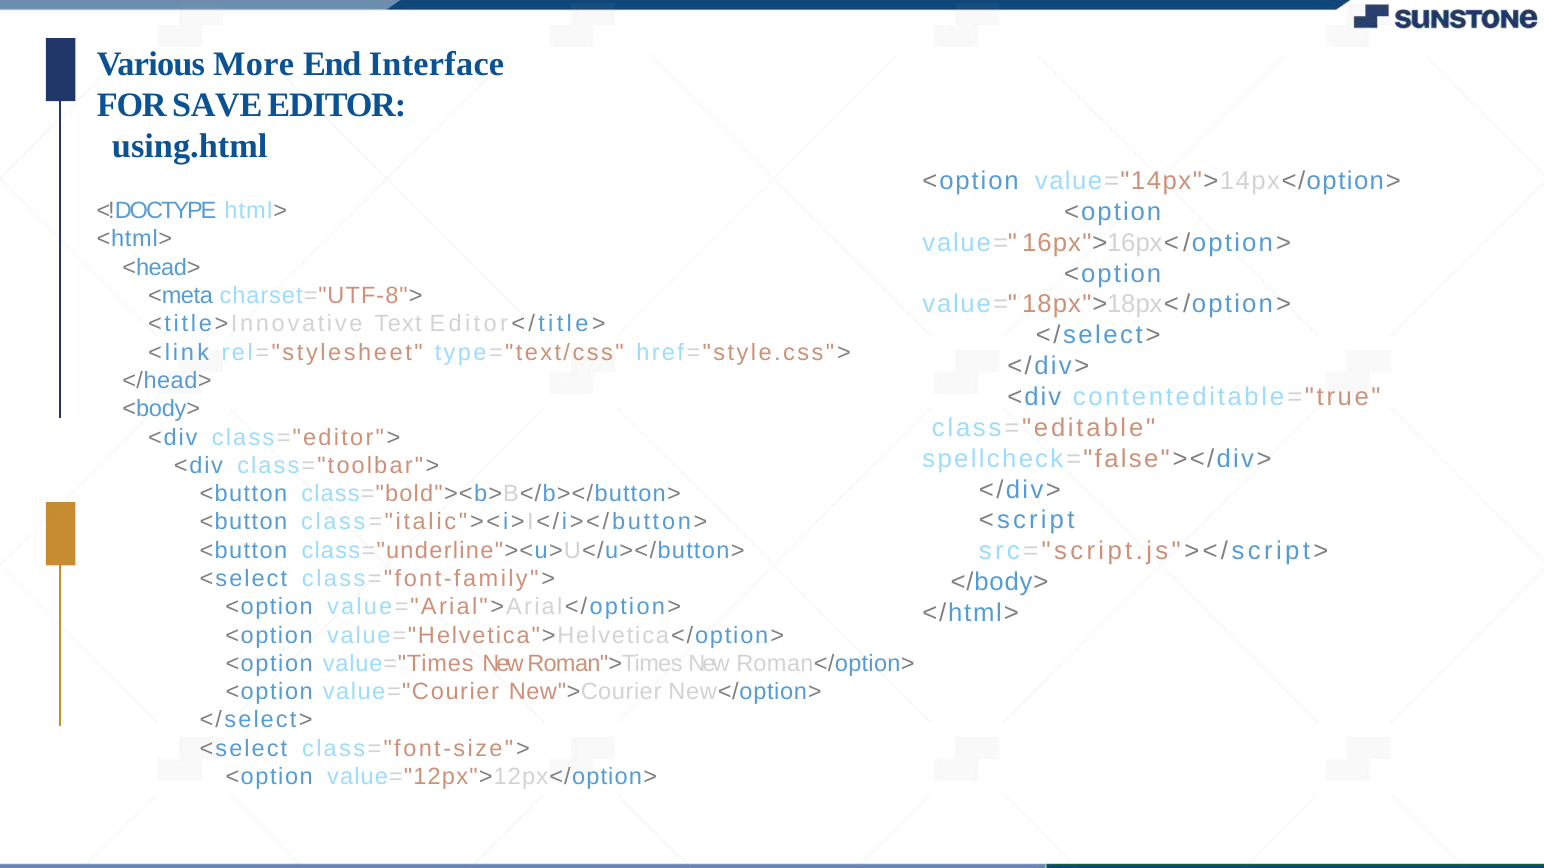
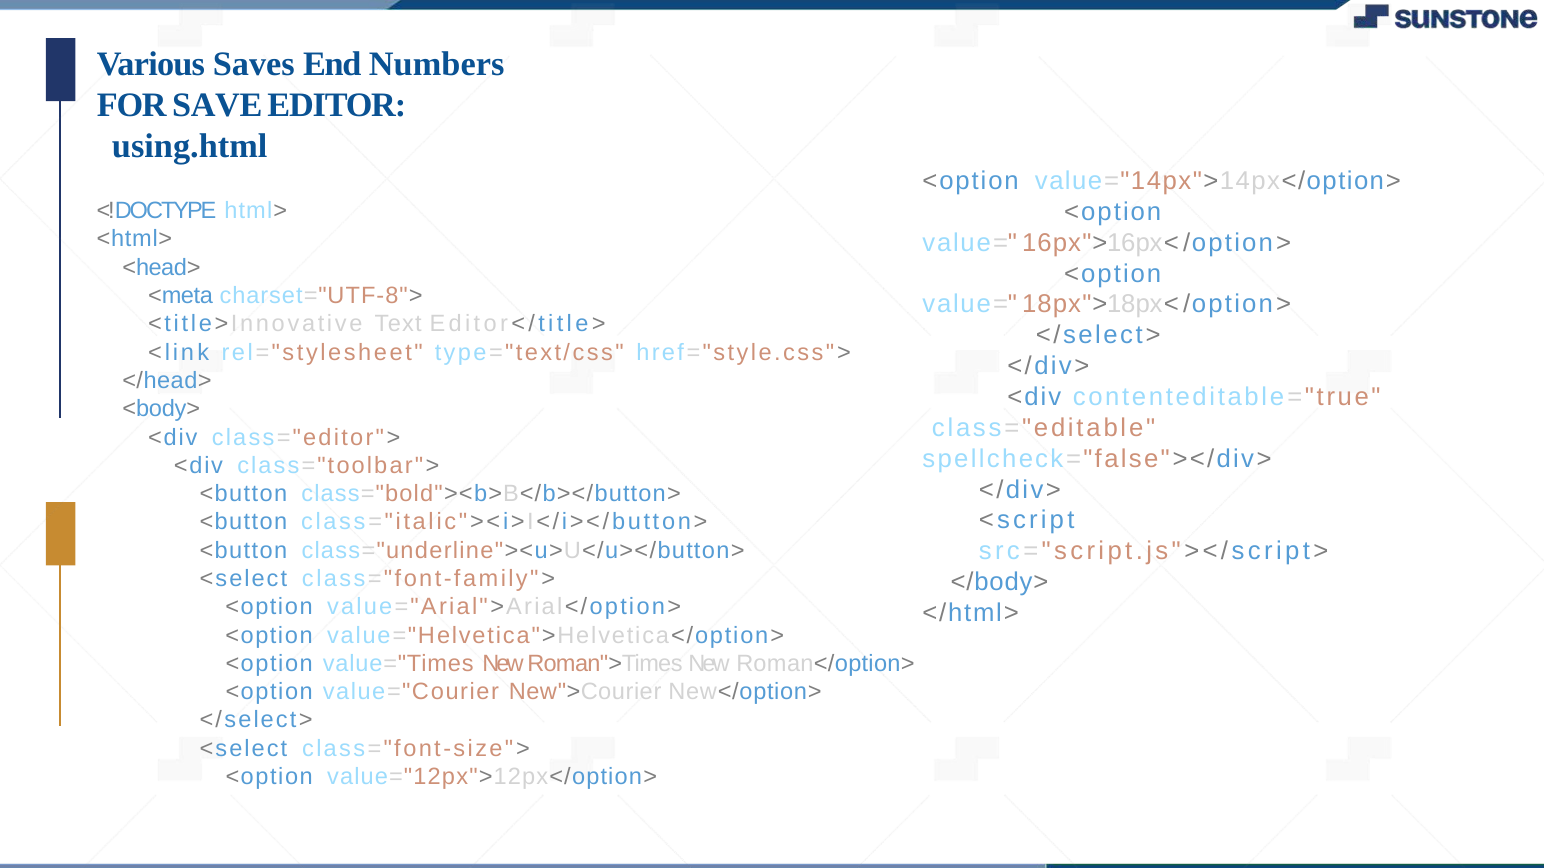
More: More -> Saves (254, 64)
Interface: Interface -> Numbers (437, 64)
